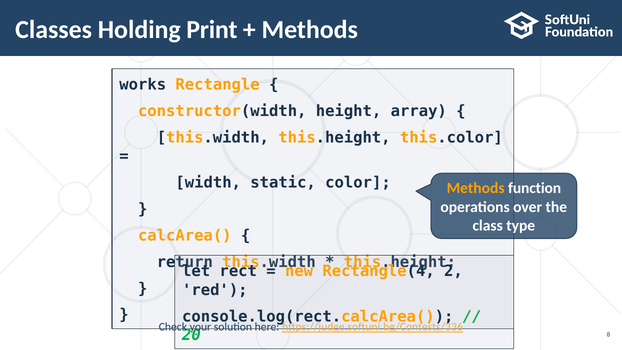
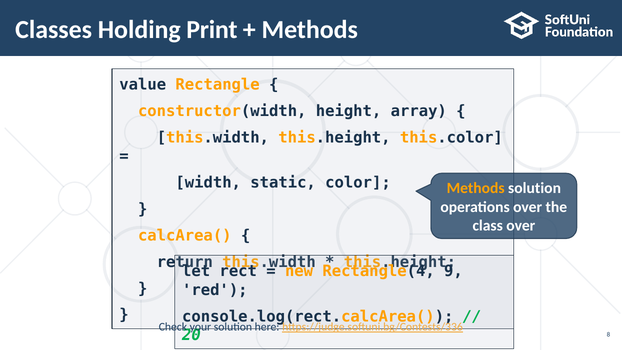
works: works -> value (143, 84)
Methods function: function -> solution (535, 188)
class type: type -> over (521, 226)
2: 2 -> 9 (453, 271)
